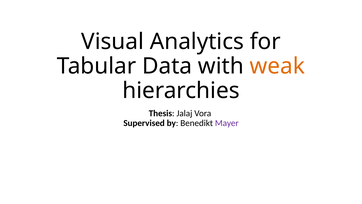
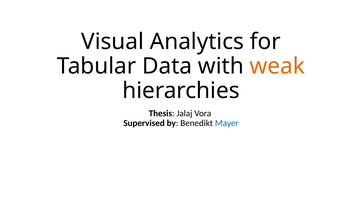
Mayer colour: purple -> blue (227, 123)
